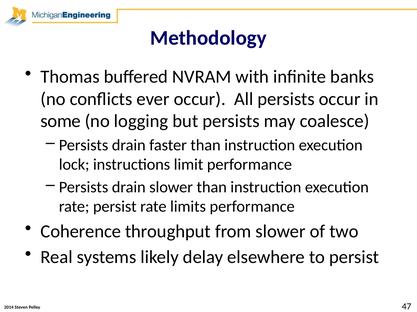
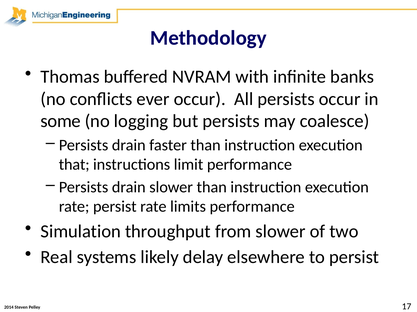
lock: lock -> that (74, 165)
Coherence: Coherence -> Simulation (81, 232)
47: 47 -> 17 (407, 307)
